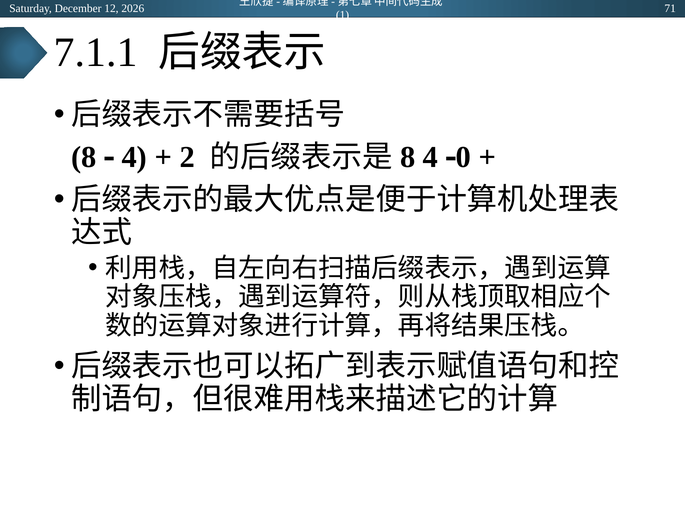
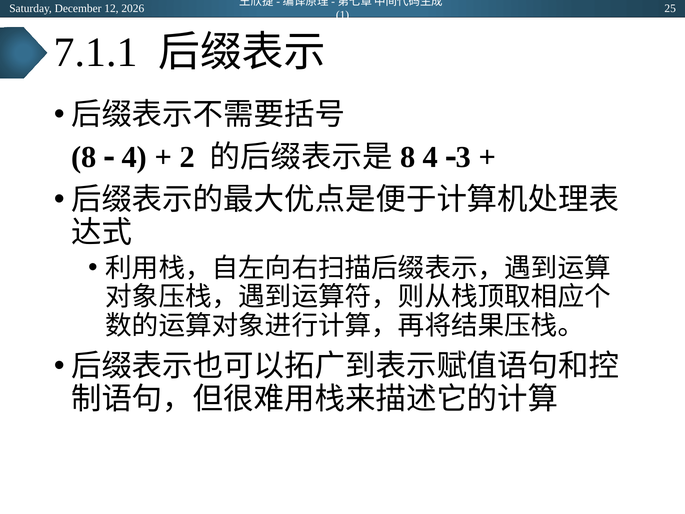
71: 71 -> 25 (670, 8)
0: 0 -> 3 (463, 157)
